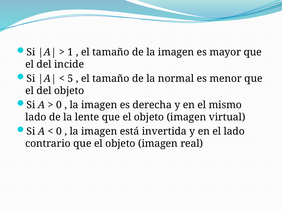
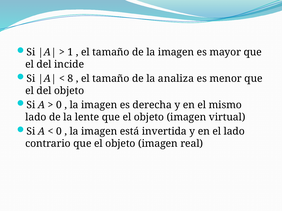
5: 5 -> 8 (70, 79)
normal: normal -> analiza (176, 79)
